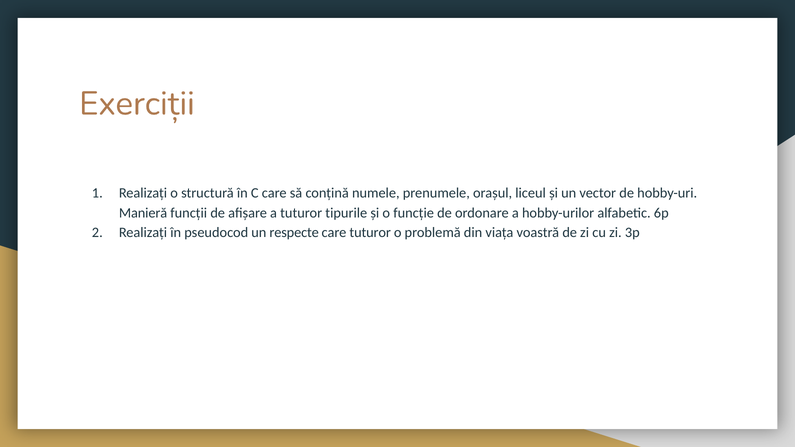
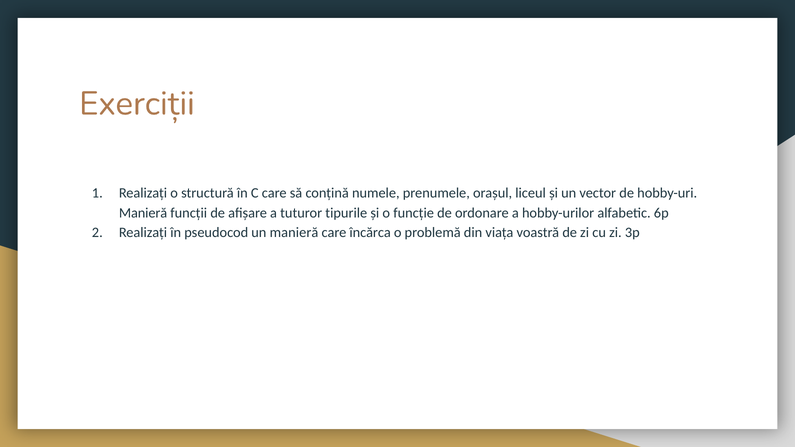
un respecte: respecte -> manieră (294, 233)
care tuturor: tuturor -> încărca (370, 233)
